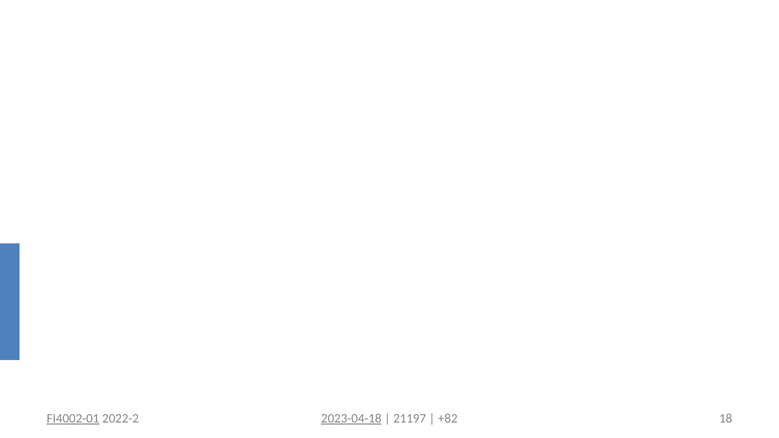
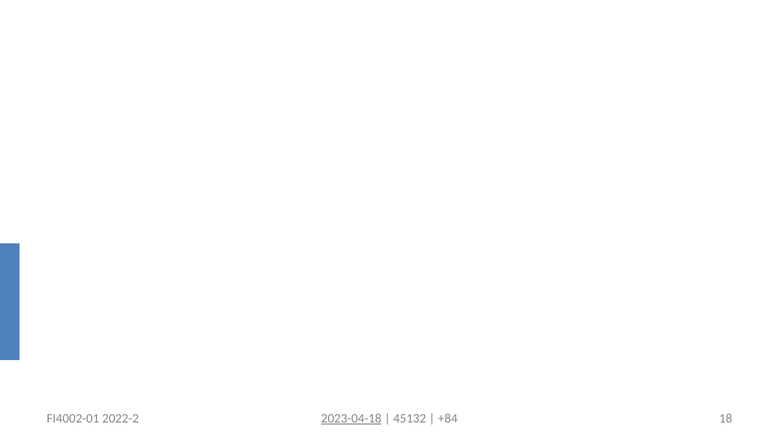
FI4002-01 underline: present -> none (73, 419)
21197: 21197 -> 45132 (410, 419)
+82: +82 -> +84 (448, 419)
